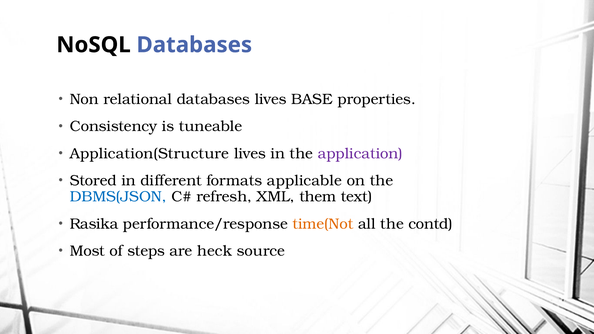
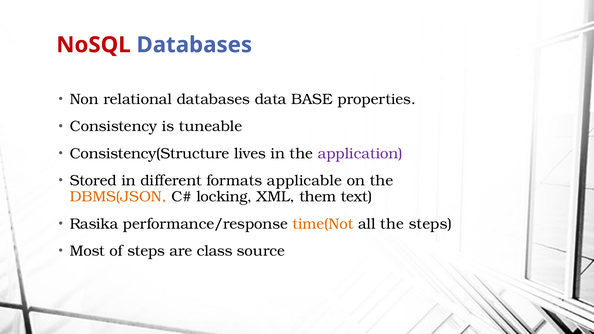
NoSQL colour: black -> red (94, 45)
databases lives: lives -> data (271, 99)
Application(Structure: Application(Structure -> Consistency(Structure (150, 154)
DBMS(JSON colour: blue -> orange (118, 197)
refresh: refresh -> locking (224, 197)
the contd: contd -> steps (430, 224)
heck: heck -> class (215, 251)
